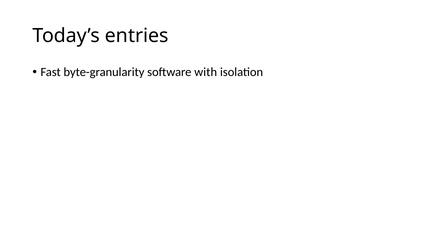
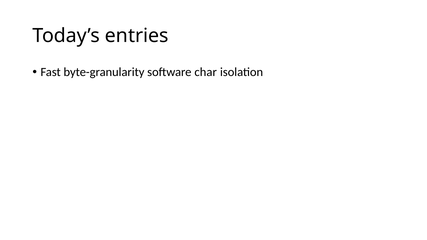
with: with -> char (206, 72)
